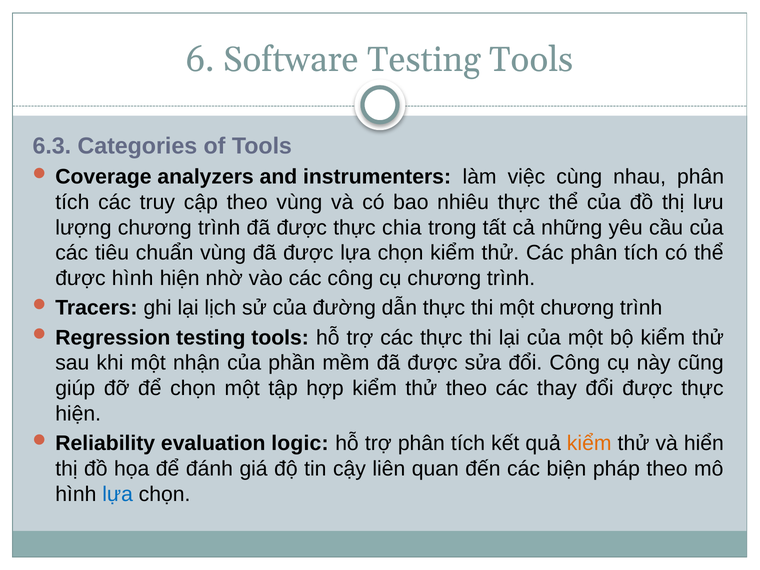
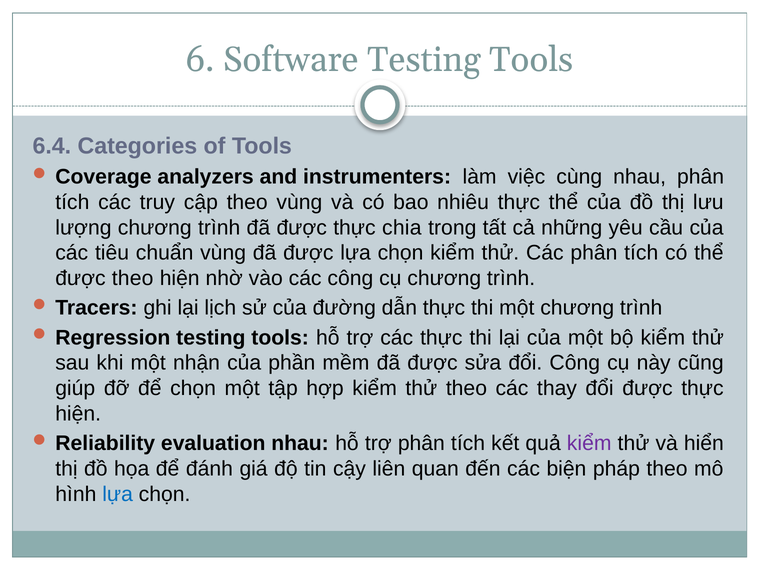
6.3: 6.3 -> 6.4 (52, 146)
được hình: hình -> theo (133, 278)
evaluation logic: logic -> nhau (300, 443)
kiểm colour: orange -> purple (589, 443)
